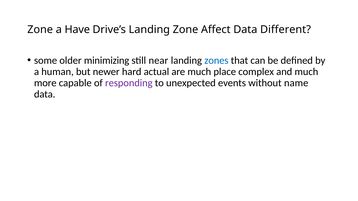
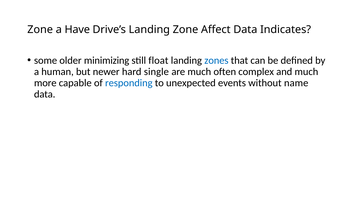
Different: Different -> Indicates (286, 30)
near: near -> float (158, 61)
actual: actual -> single (156, 72)
place: place -> often (225, 72)
responding colour: purple -> blue (129, 83)
